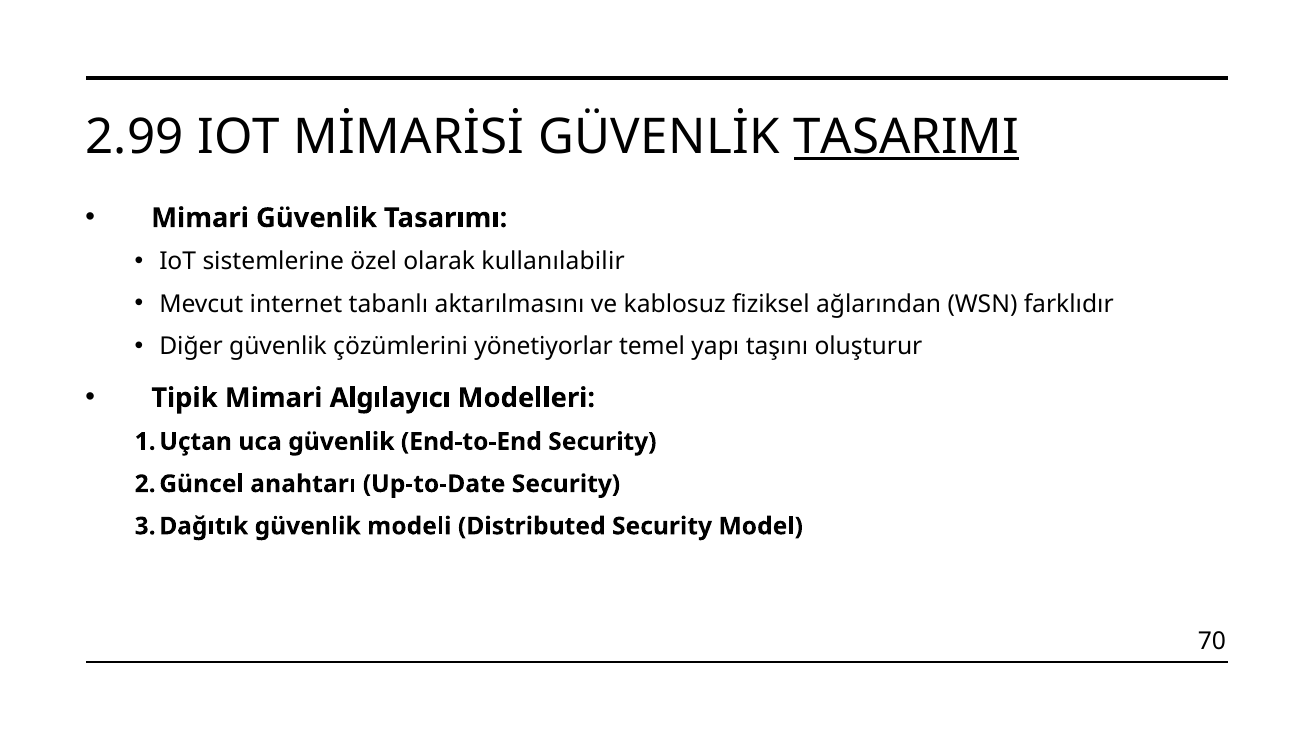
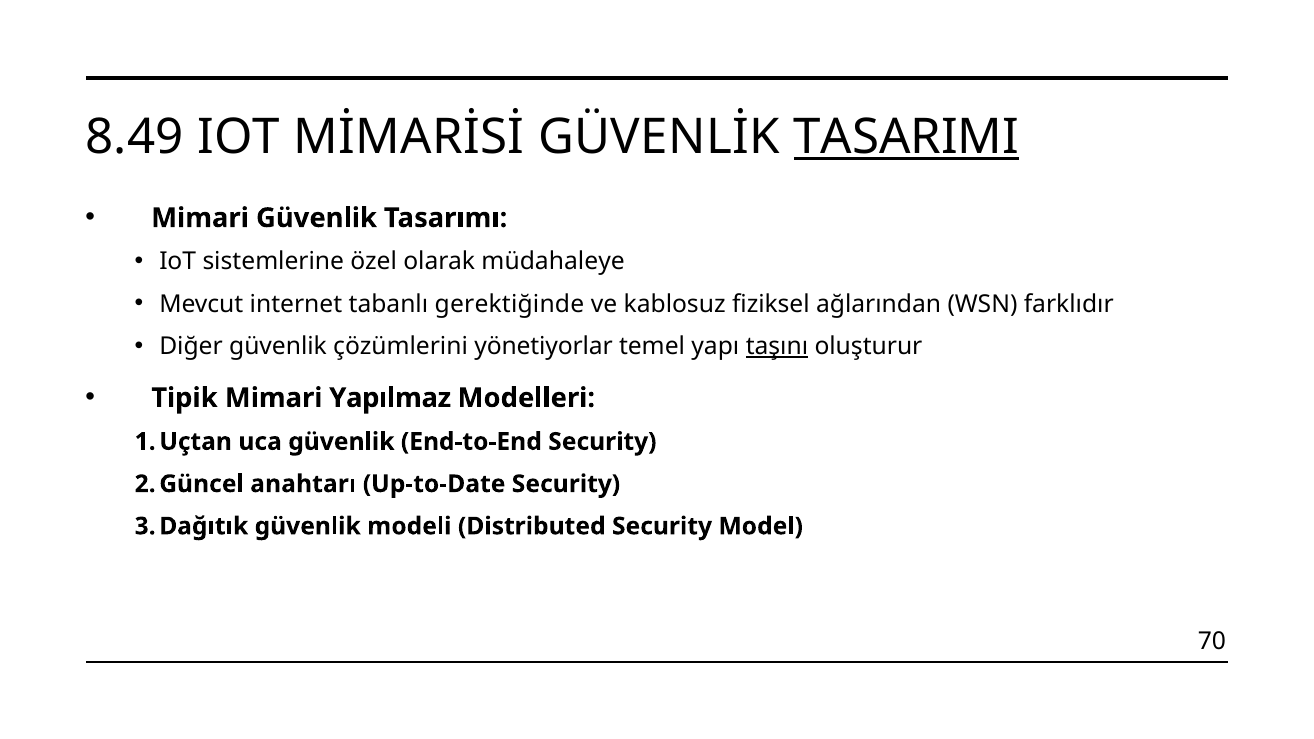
2.99: 2.99 -> 8.49 (135, 137)
kullanılabilir: kullanılabilir -> müdahaleye (553, 262)
aktarılmasını: aktarılmasını -> gerektiğinde (509, 304)
taşını underline: none -> present (777, 346)
Algılayıcı: Algılayıcı -> Yapılmaz (390, 398)
